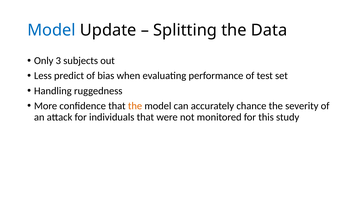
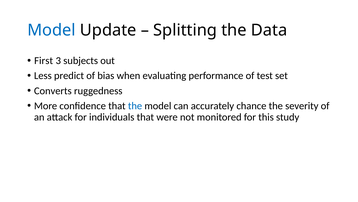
Only: Only -> First (44, 61)
Handling: Handling -> Converts (53, 91)
the colour: orange -> blue (135, 106)
